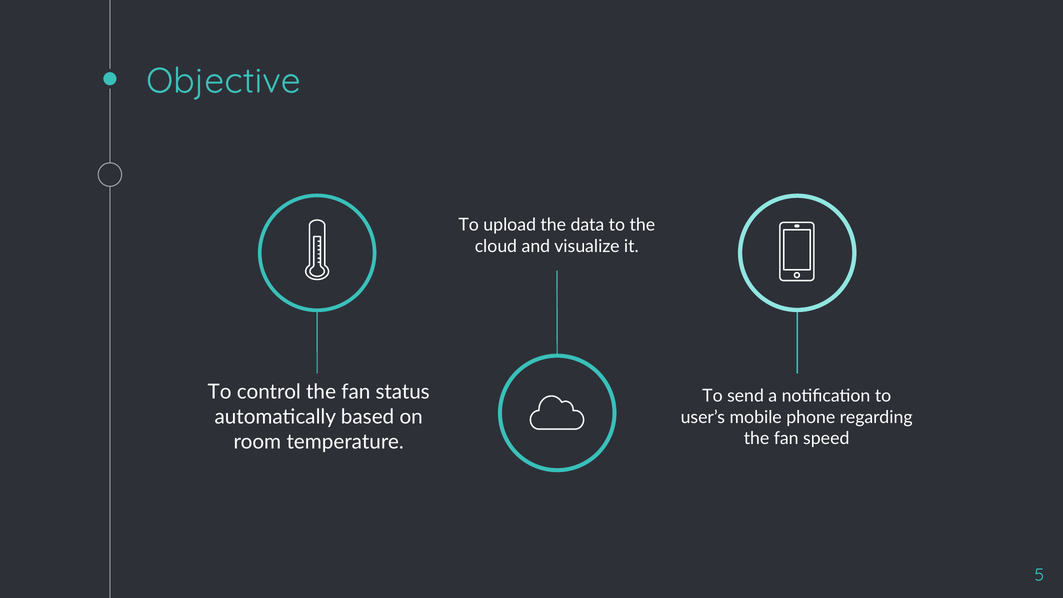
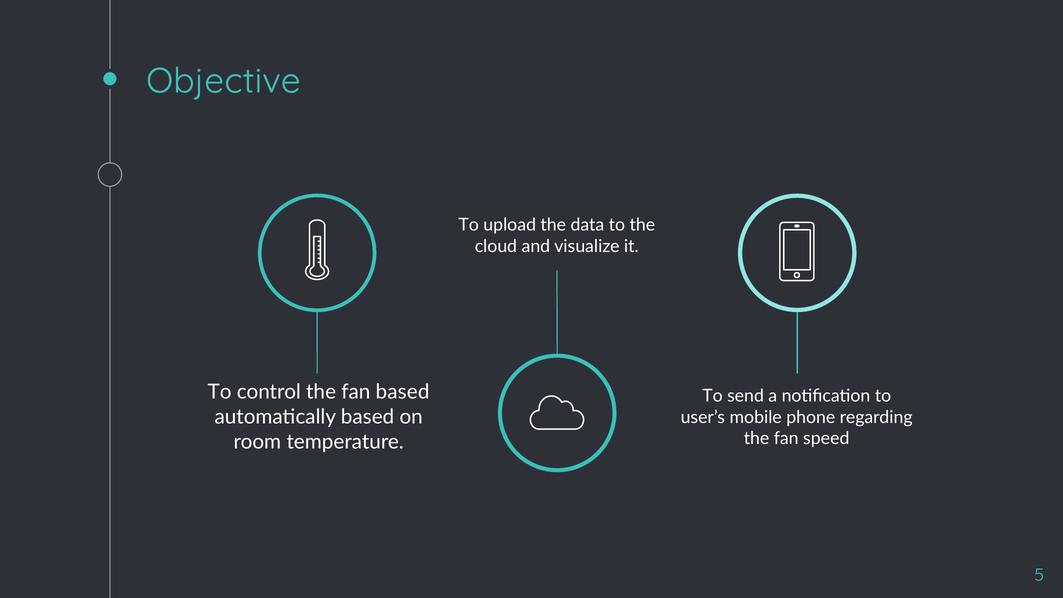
fan status: status -> based (403, 392)
